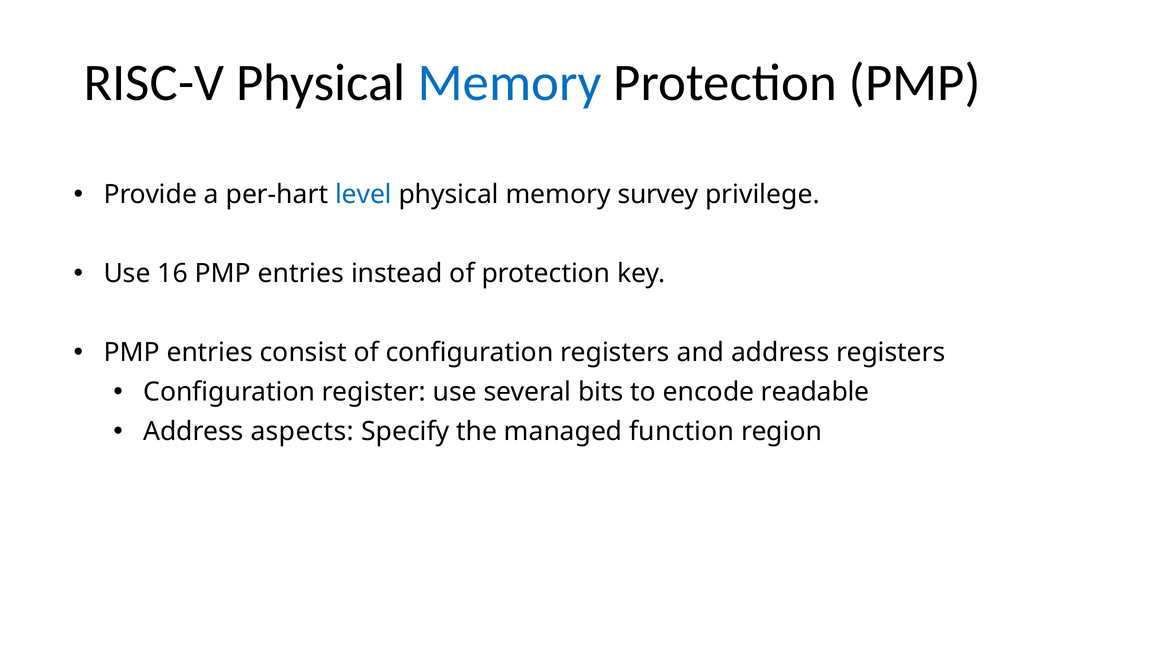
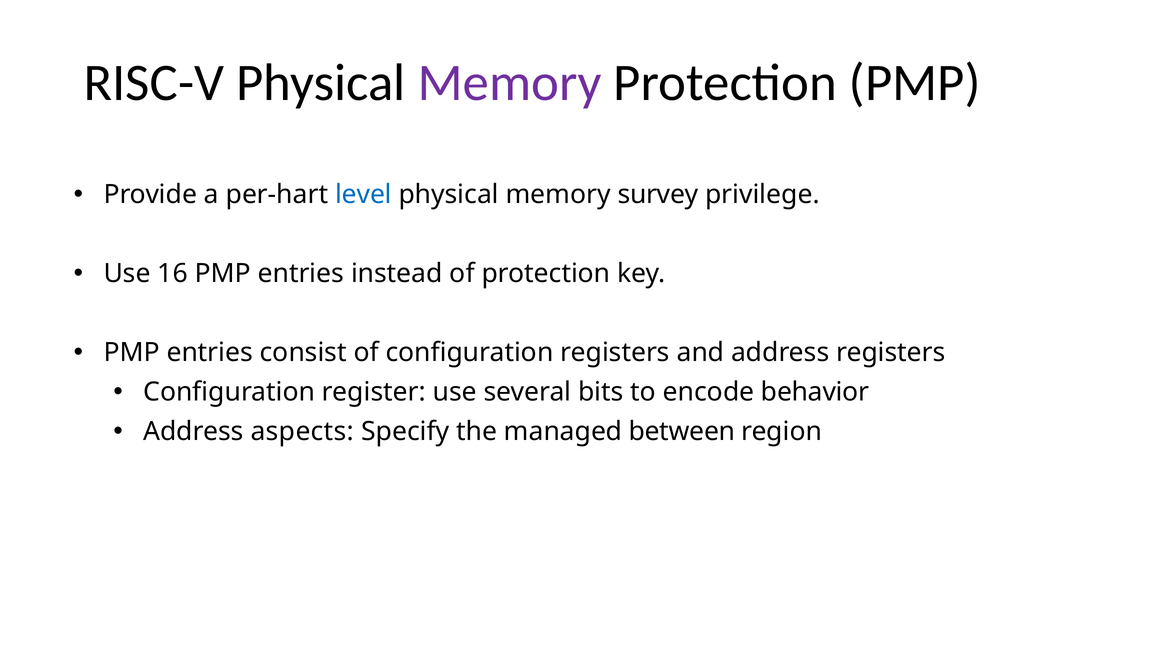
Memory colour: blue -> purple (510, 83)
readable: readable -> behavior (815, 392)
function: function -> between (682, 432)
